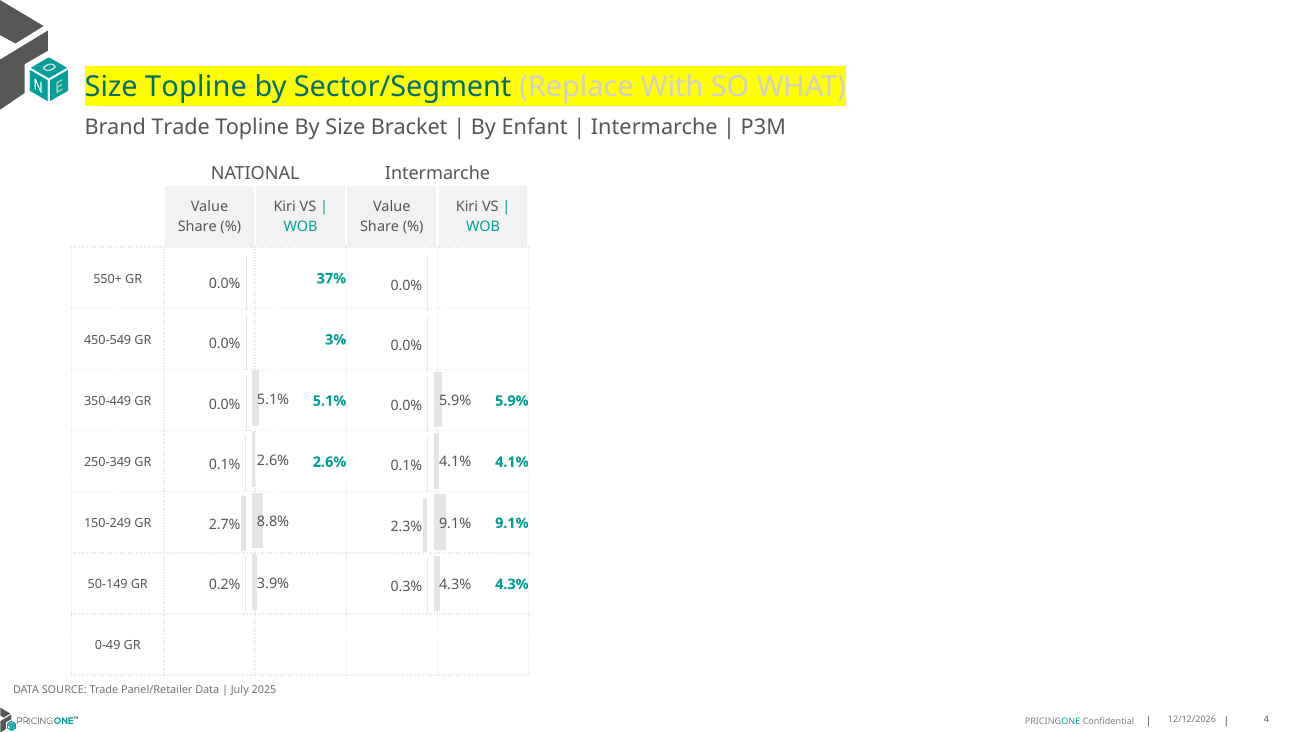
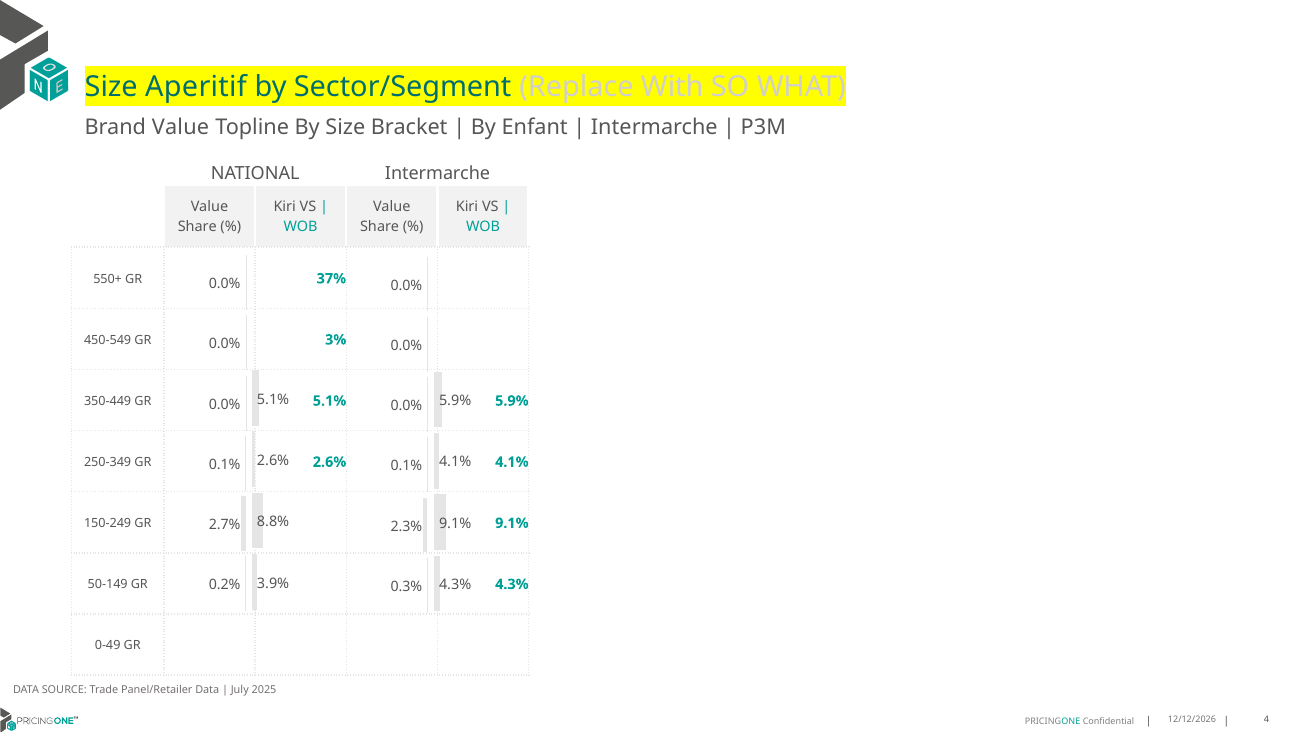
Size Topline: Topline -> Aperitif (196, 87)
Brand Trade: Trade -> Value (181, 127)
